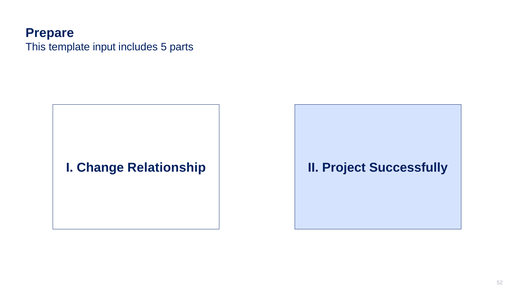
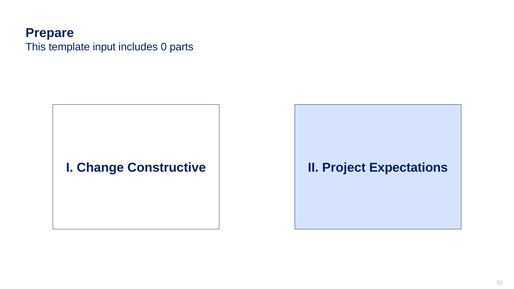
5: 5 -> 0 (164, 47)
Relationship: Relationship -> Constructive (167, 168)
Successfully: Successfully -> Expectations (409, 168)
